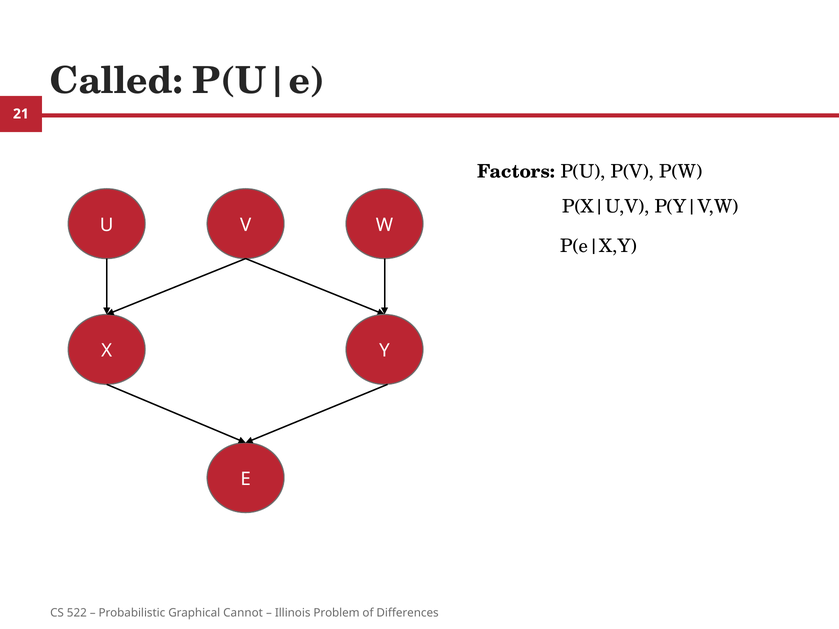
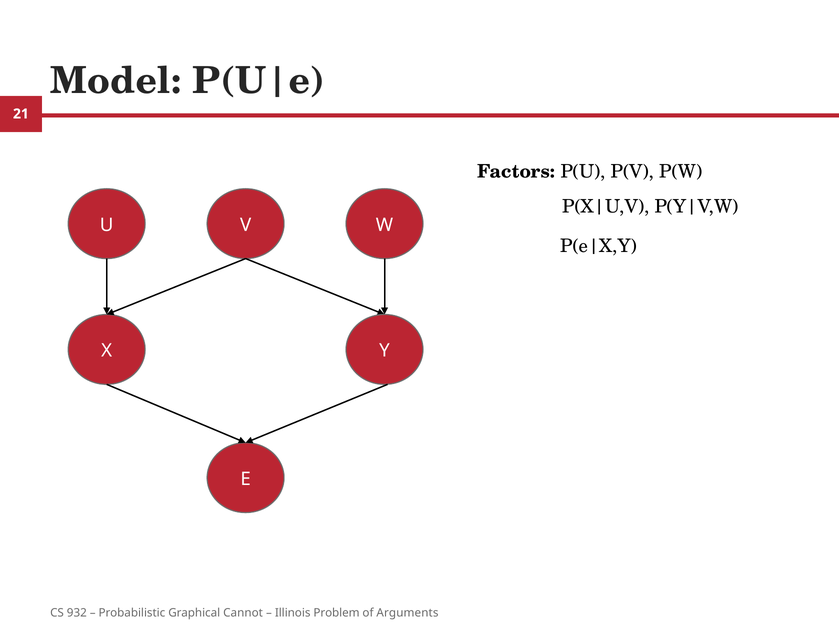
Called: Called -> Model (116, 81)
522: 522 -> 932 (77, 613)
Differences: Differences -> Arguments (408, 613)
